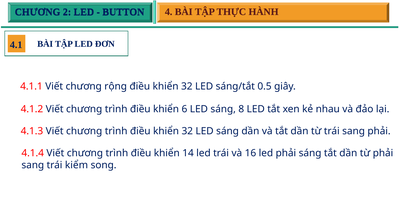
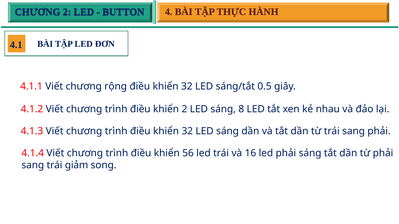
khiển 6: 6 -> 2 (184, 109)
14: 14 -> 56 (188, 154)
kiểm: kiểm -> giảm (77, 165)
